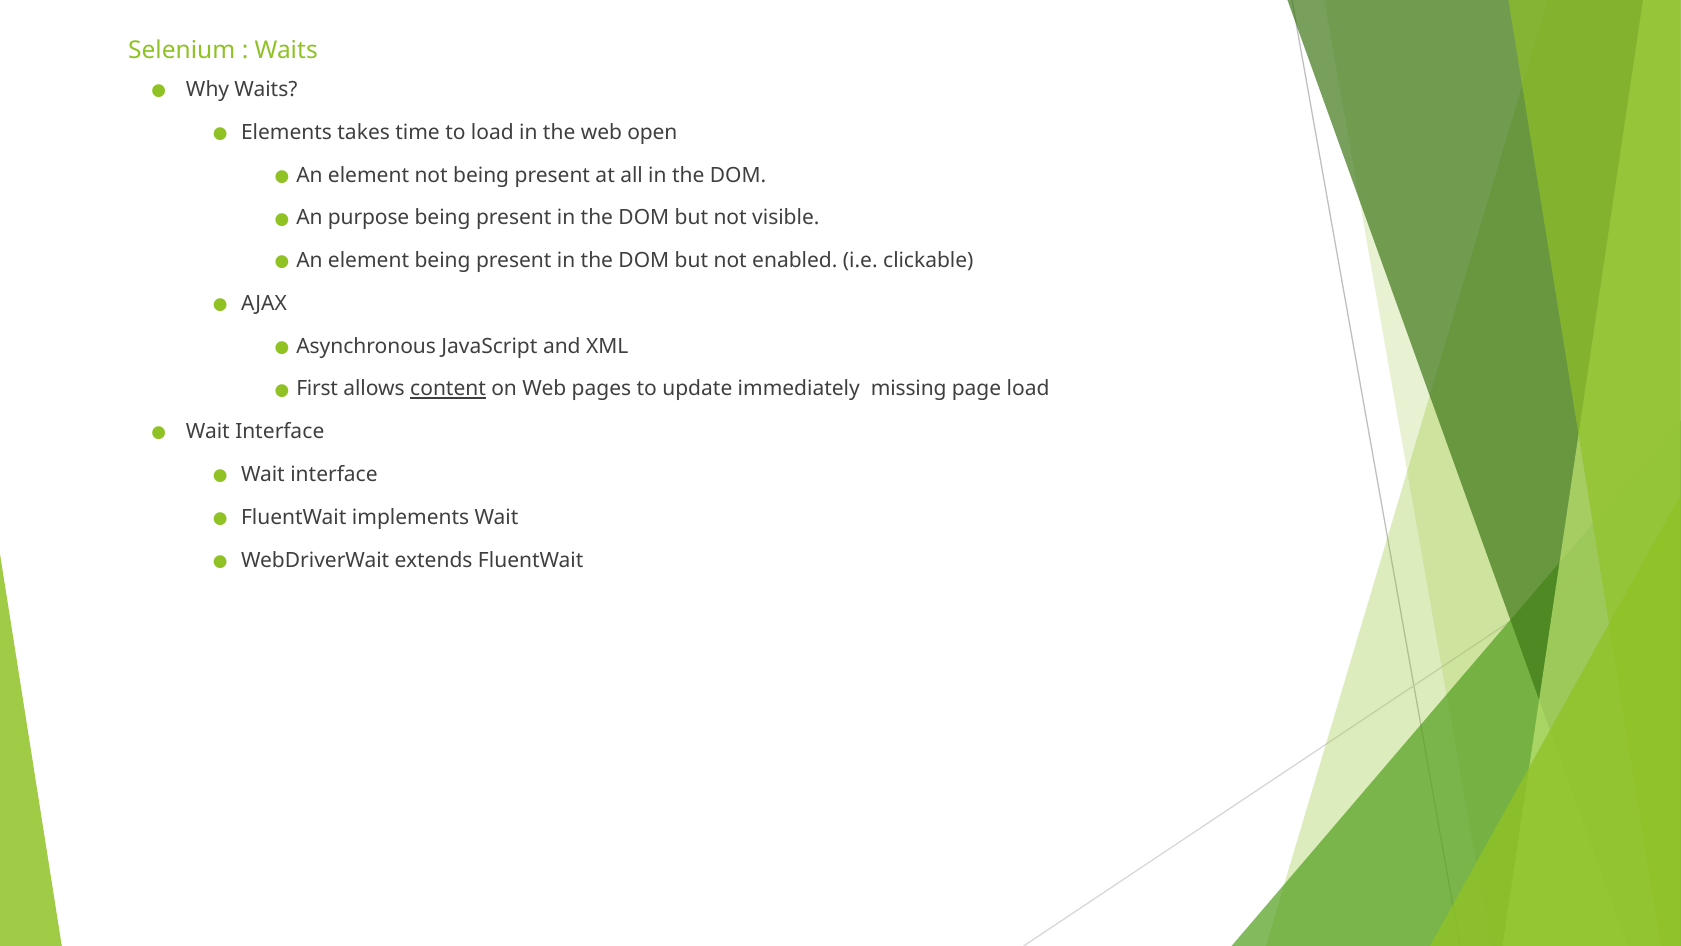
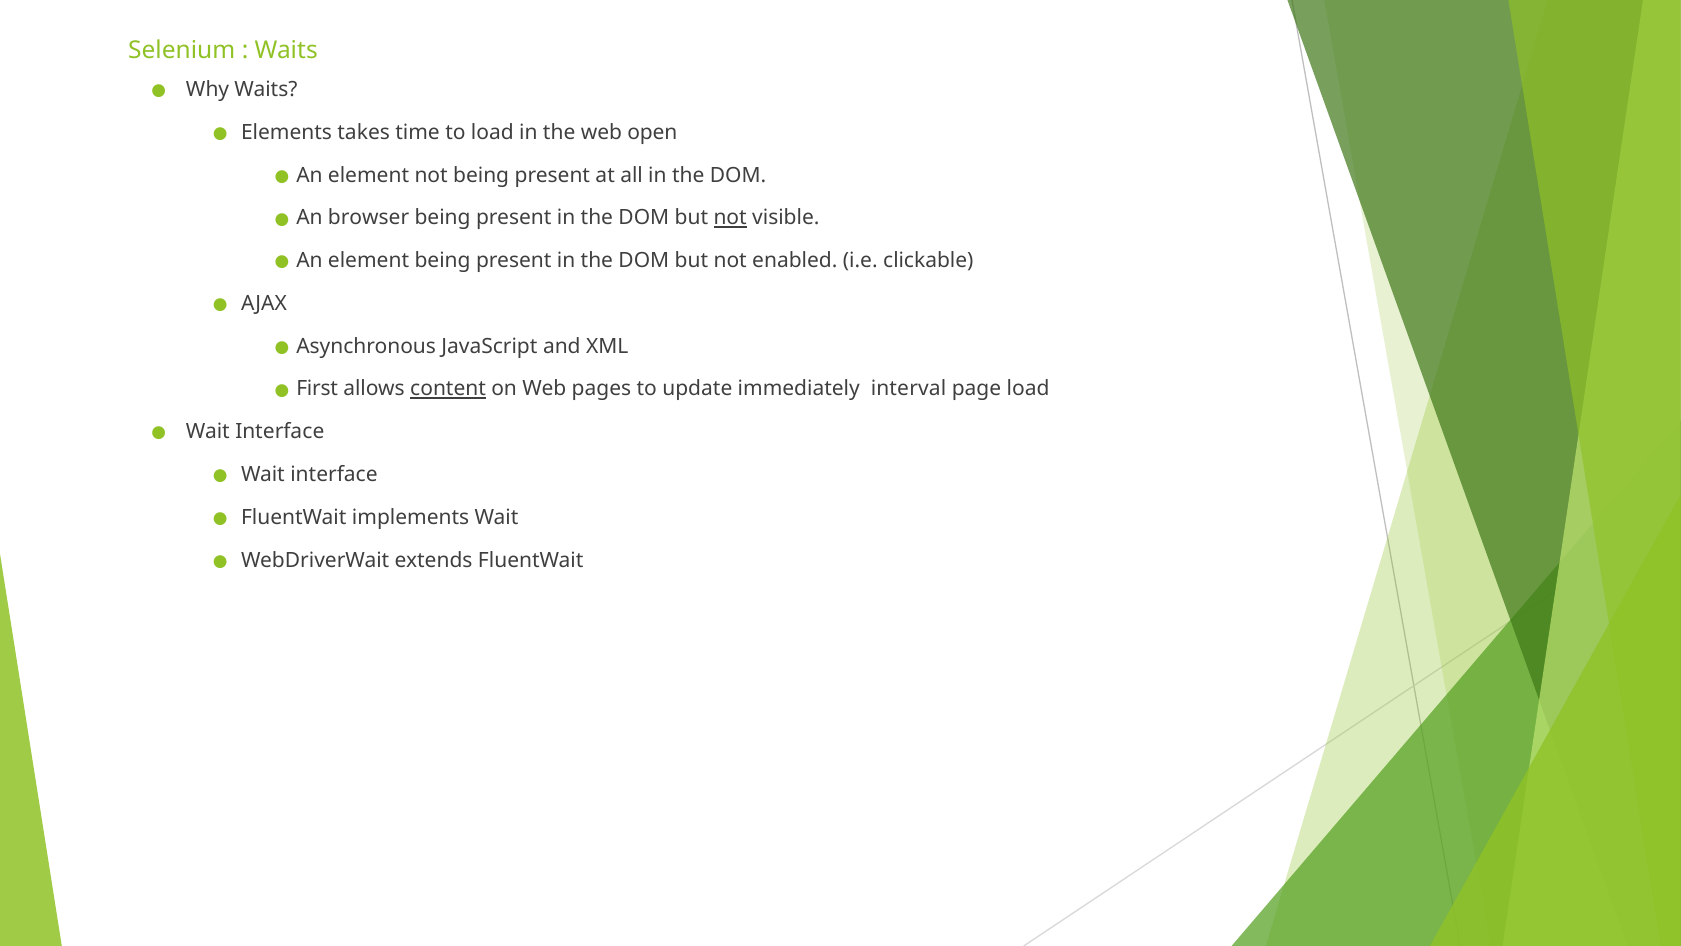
purpose: purpose -> browser (369, 218)
not underline: none -> present (730, 218)
missing: missing -> interval (909, 389)
